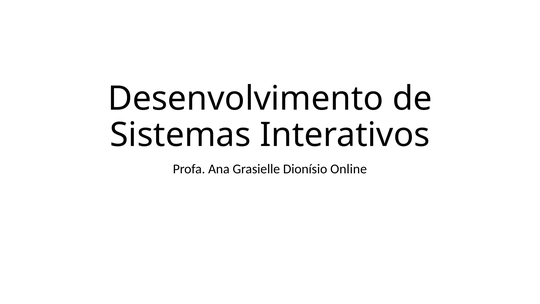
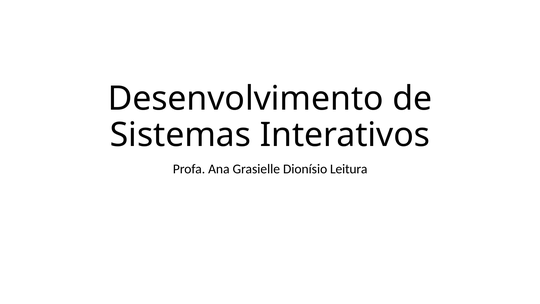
Online: Online -> Leitura (349, 169)
